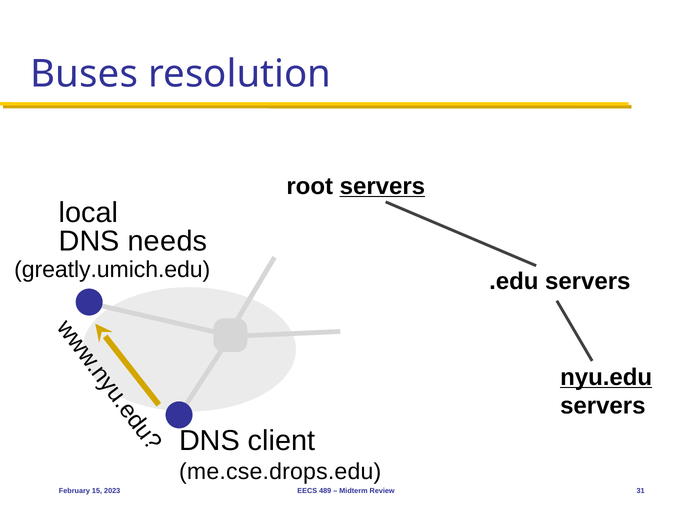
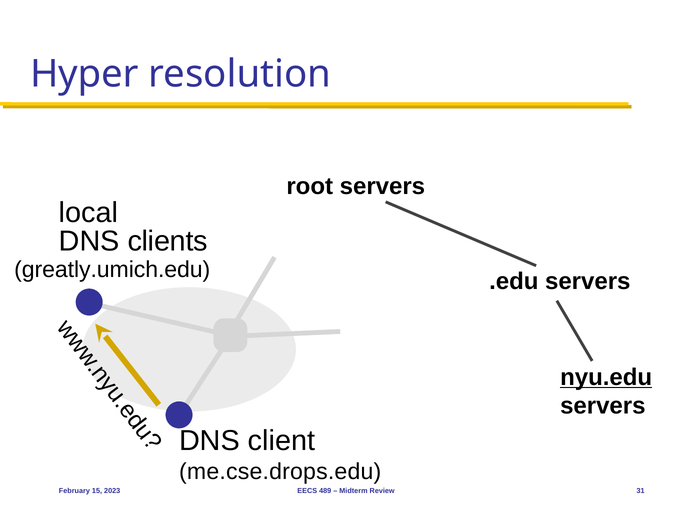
Buses: Buses -> Hyper (84, 74)
servers underline: present -> none (382, 186)
needs: needs -> clients (168, 241)
